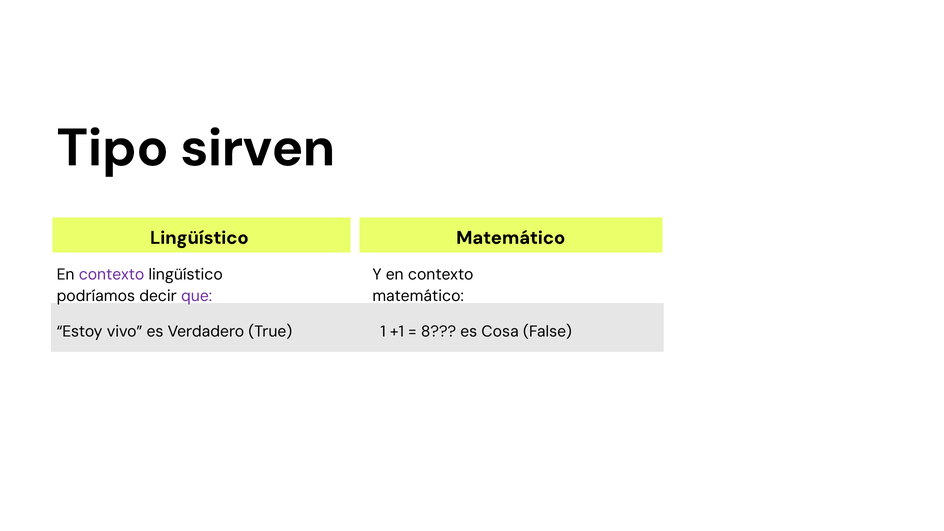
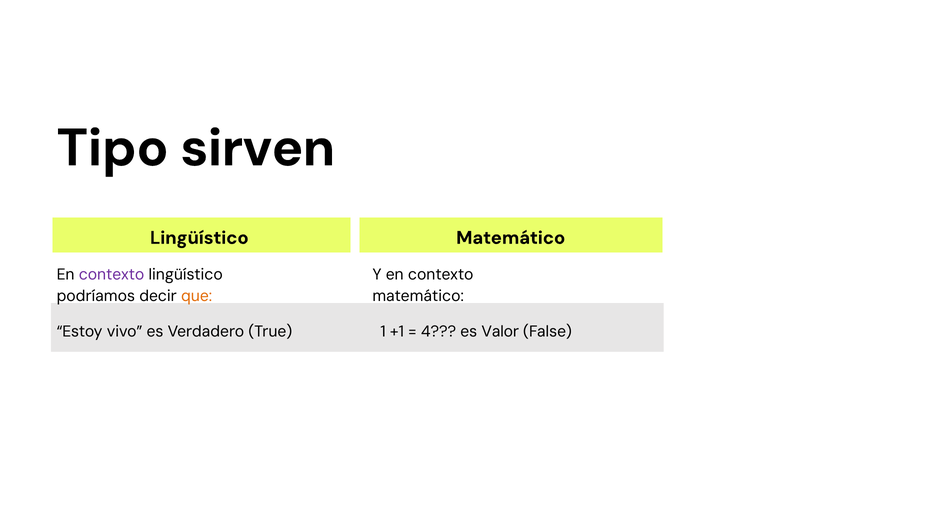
que colour: purple -> orange (197, 296)
8: 8 -> 4 (439, 332)
Cosa: Cosa -> Valor (500, 332)
